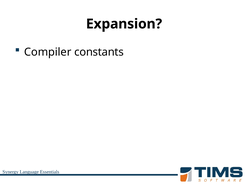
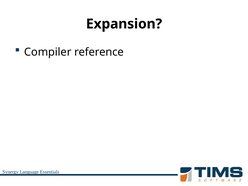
constants: constants -> reference (99, 52)
